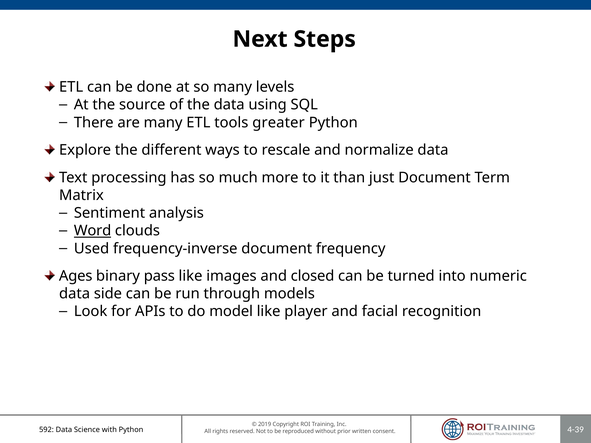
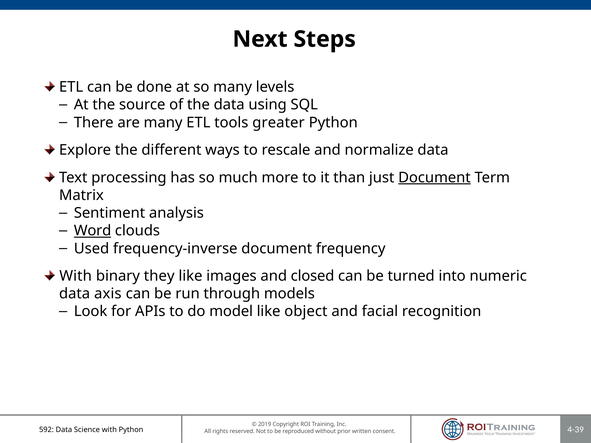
Document underline: none -> present (434, 178)
Ages: Ages -> With (76, 276)
pass: pass -> they (159, 276)
side: side -> axis (108, 294)
player: player -> object (306, 312)
